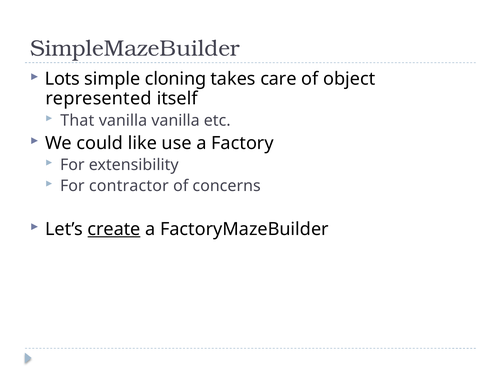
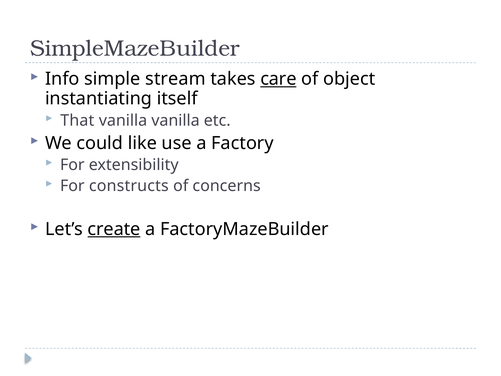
Lots: Lots -> Info (62, 79)
cloning: cloning -> stream (175, 79)
care underline: none -> present (278, 79)
represented: represented -> instantiating (99, 98)
contractor: contractor -> constructs (129, 186)
